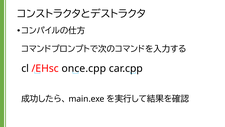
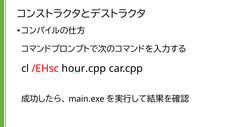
once.cpp: once.cpp -> hour.cpp (84, 68)
